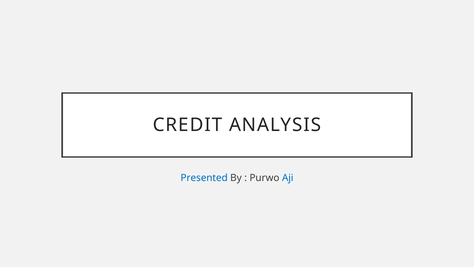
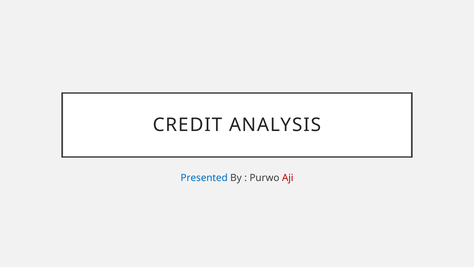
Aji colour: blue -> red (288, 178)
